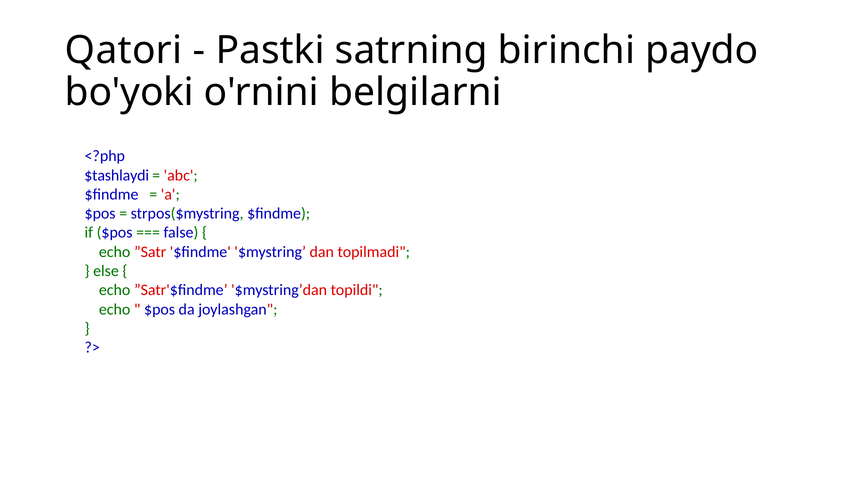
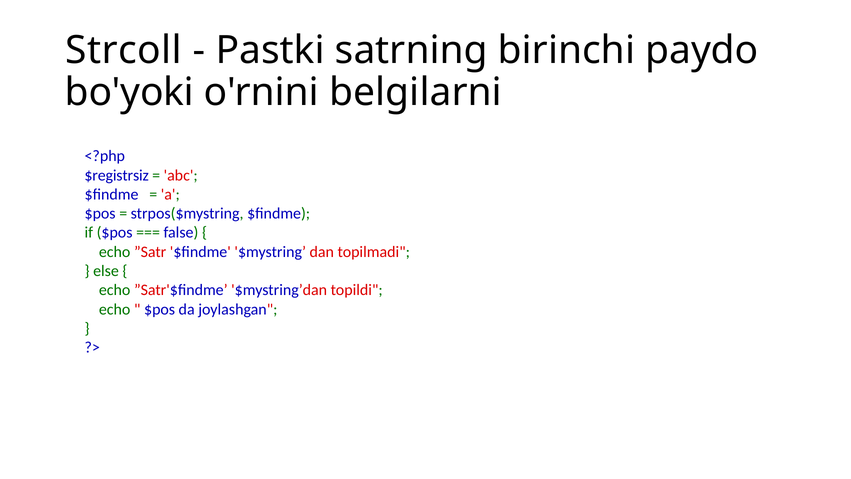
Qatori: Qatori -> Strcoll (124, 50)
$tashlaydi: $tashlaydi -> $registrsiz (117, 175)
